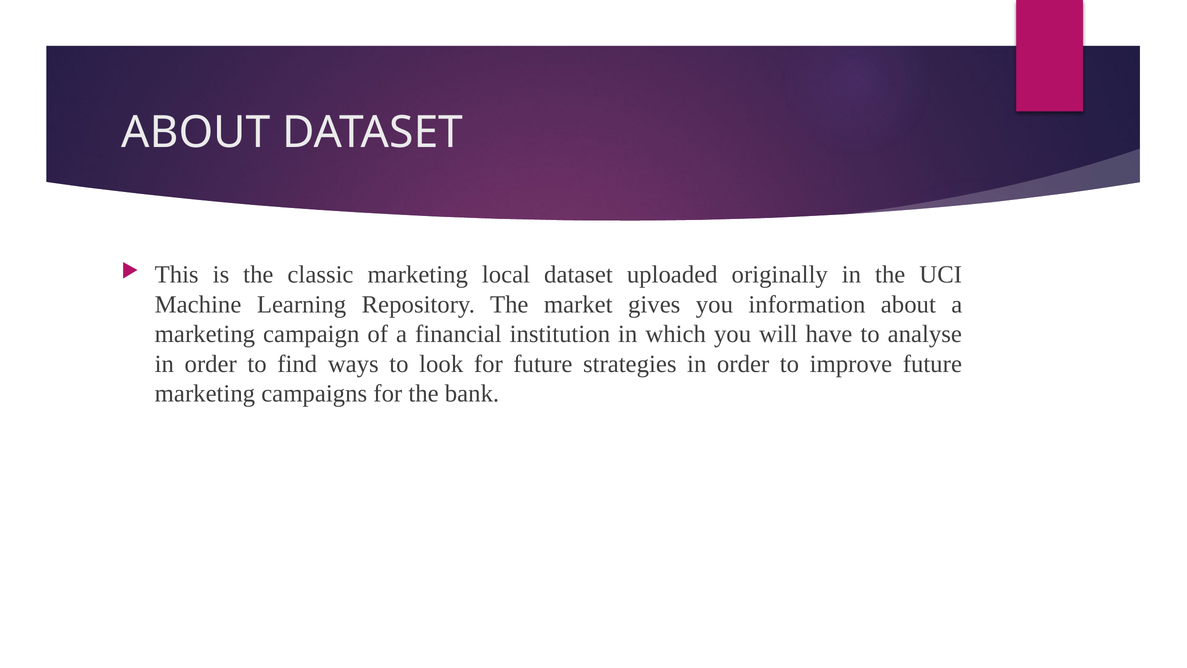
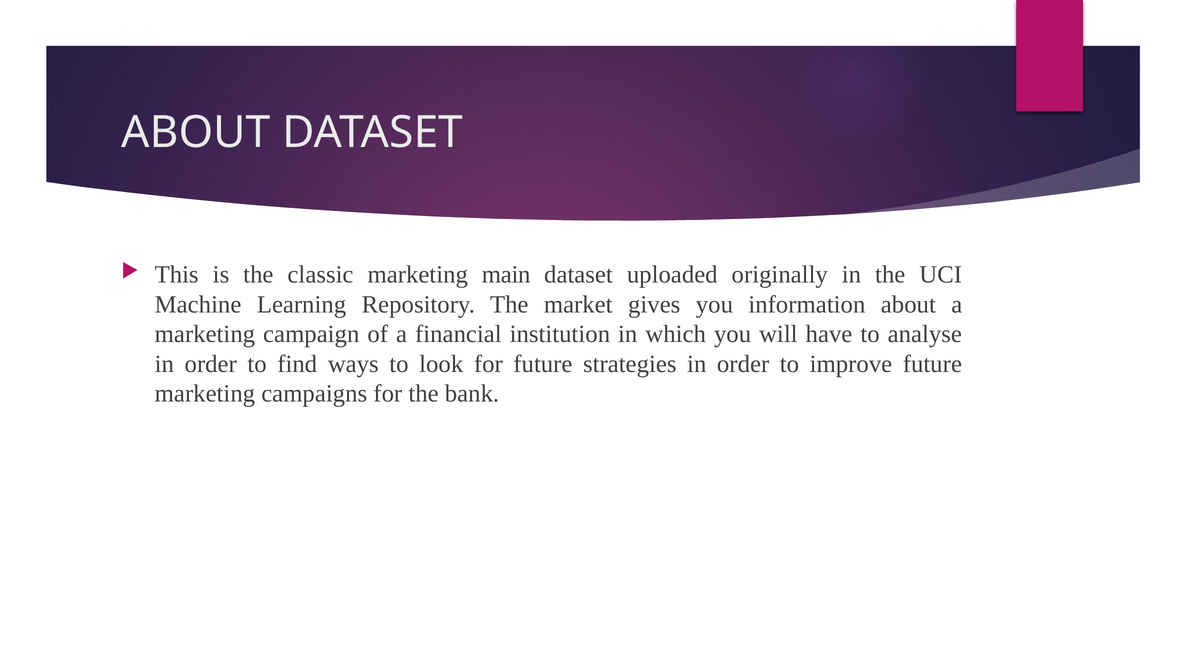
local: local -> main (506, 275)
